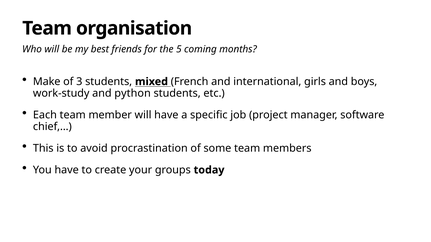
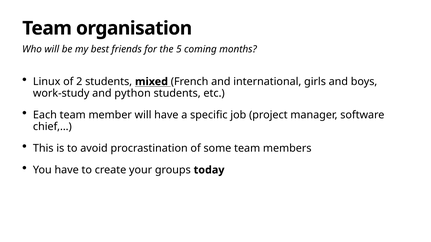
Make: Make -> Linux (47, 82)
3: 3 -> 2 (79, 82)
